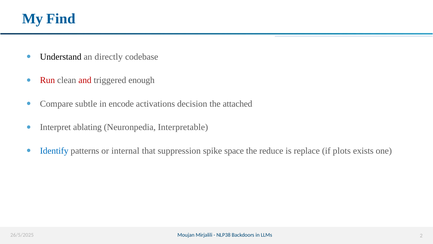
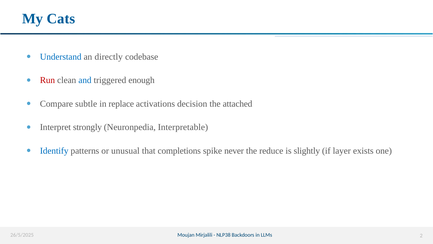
Find: Find -> Cats (61, 19)
Understand colour: black -> blue (61, 57)
and colour: red -> blue (85, 80)
encode: encode -> replace (121, 104)
ablating: ablating -> strongly (87, 127)
internal: internal -> unusual (125, 150)
suppression: suppression -> completions (179, 150)
space: space -> never (234, 150)
replace: replace -> slightly (307, 150)
plots: plots -> layer (342, 150)
